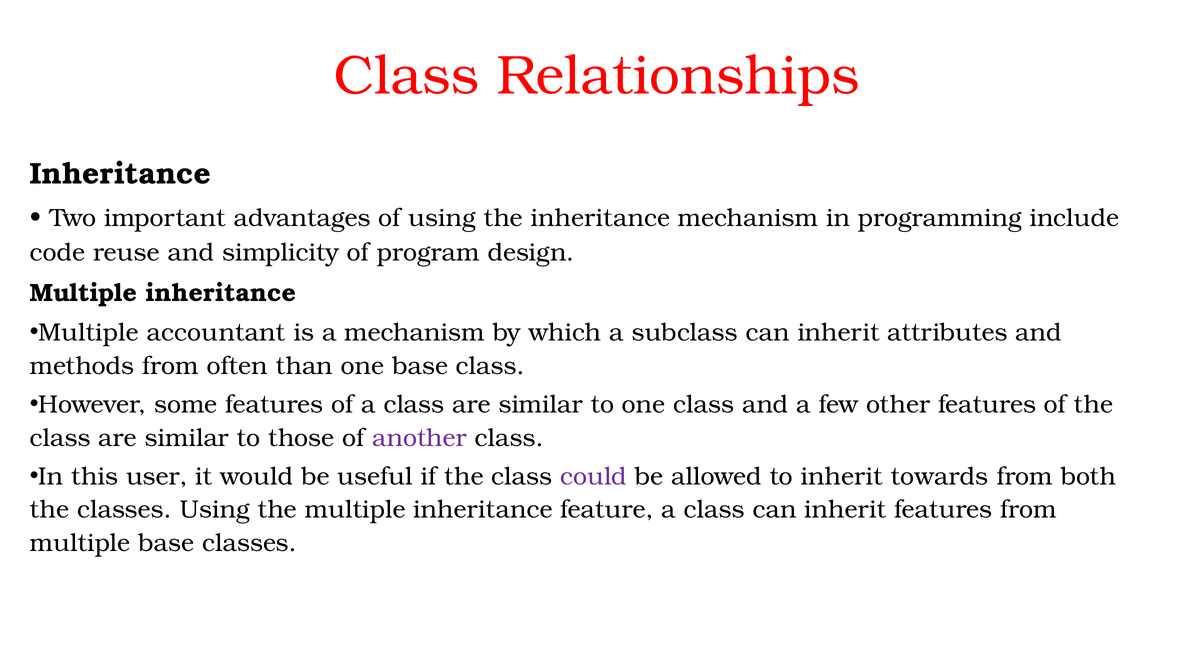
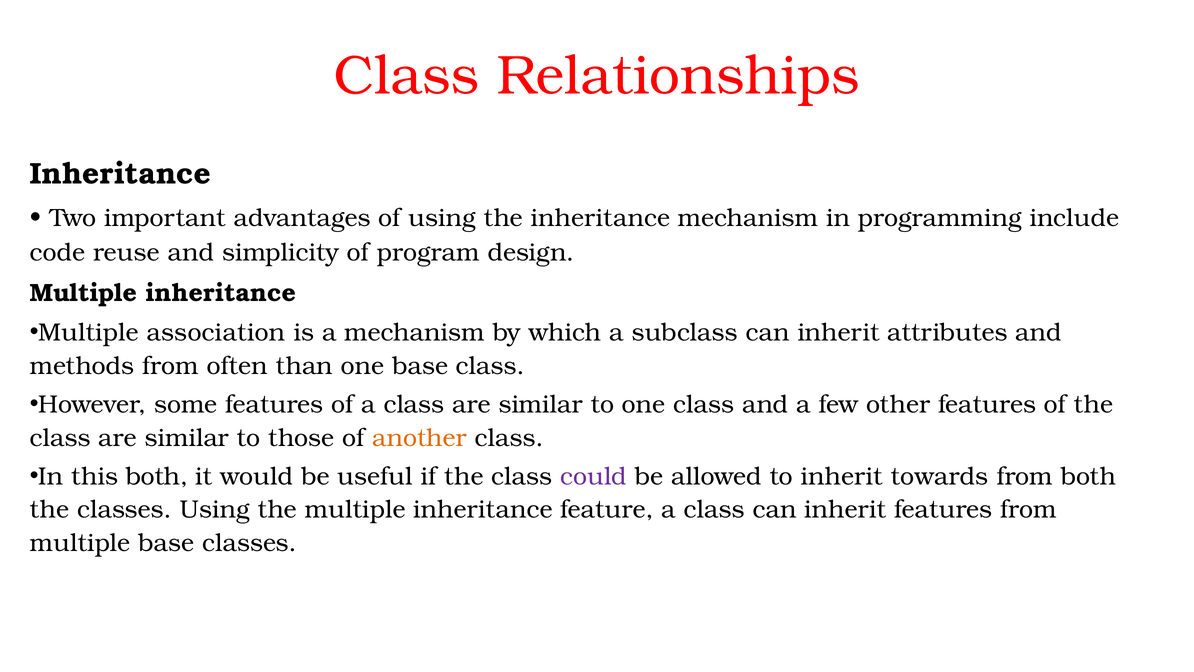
accountant: accountant -> association (216, 332)
another colour: purple -> orange (420, 438)
this user: user -> both (157, 476)
